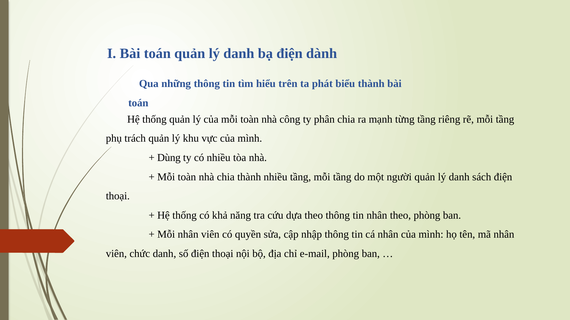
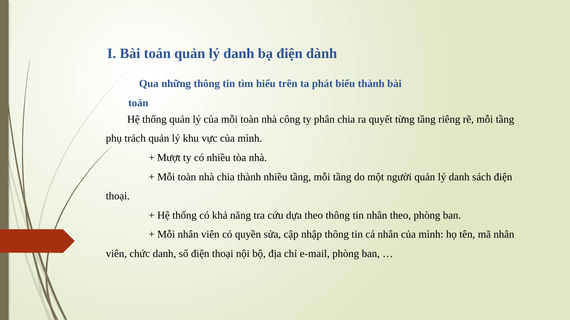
mạnh: mạnh -> quyết (381, 119)
Dùng: Dùng -> Mượt (169, 158)
